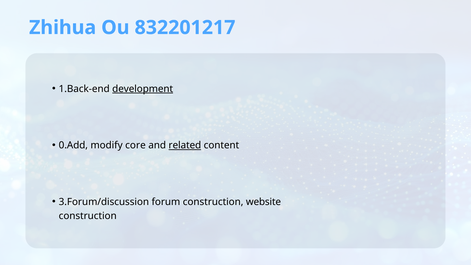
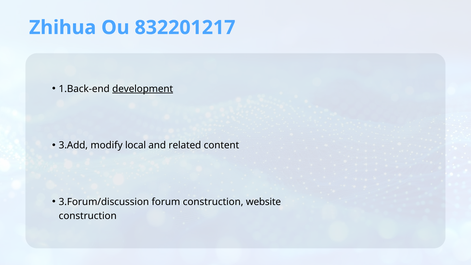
0.Add: 0.Add -> 3.Add (73, 145)
core: core -> local (136, 145)
related underline: present -> none (185, 145)
